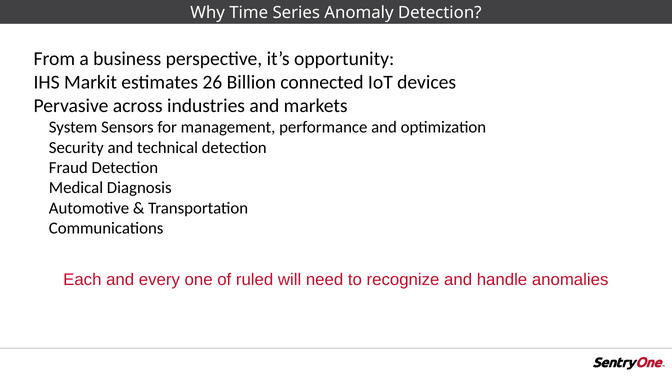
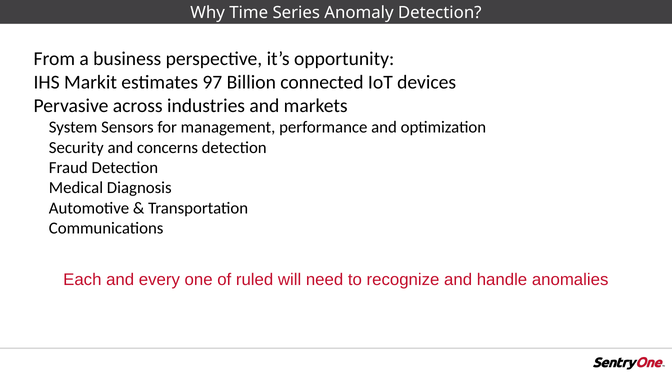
26: 26 -> 97 (212, 82)
technical: technical -> concerns (167, 148)
